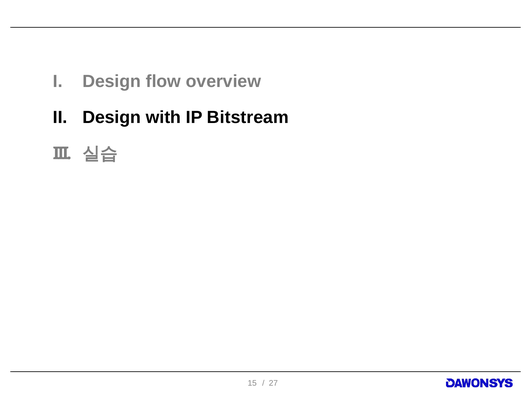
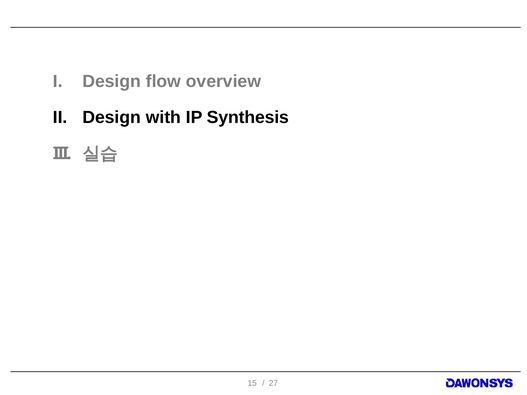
Bitstream: Bitstream -> Synthesis (248, 117)
